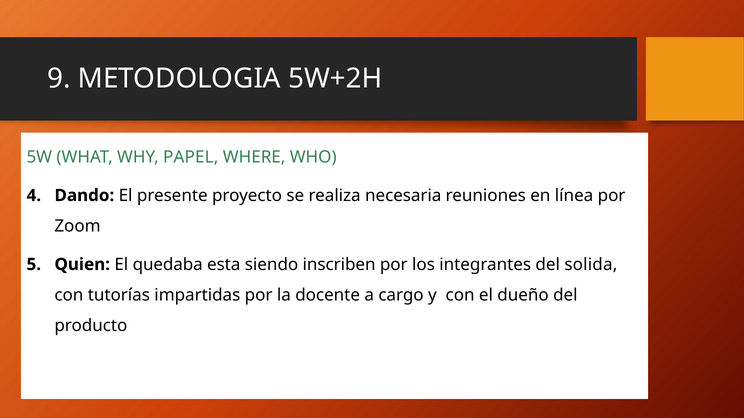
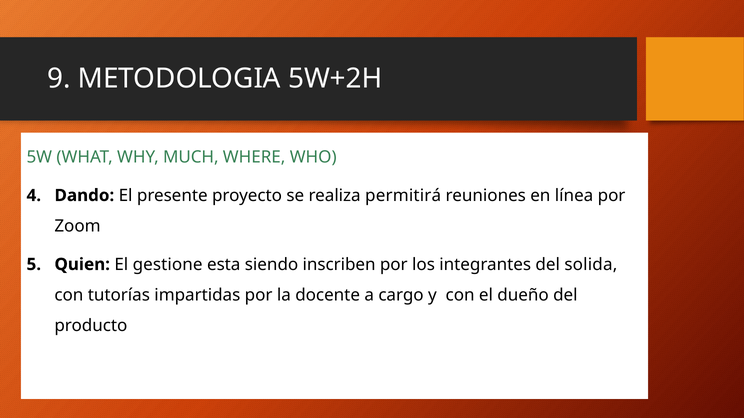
PAPEL: PAPEL -> MUCH (191, 157)
necesaria: necesaria -> permitirá (403, 196)
quedaba: quedaba -> gestione (168, 265)
